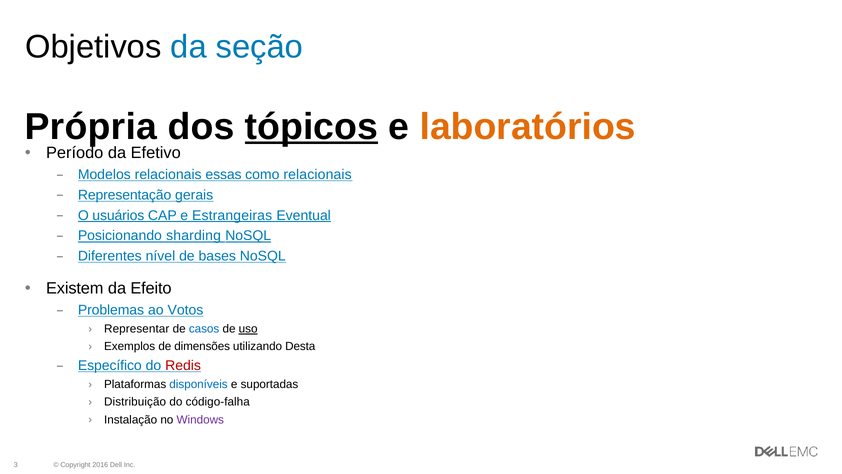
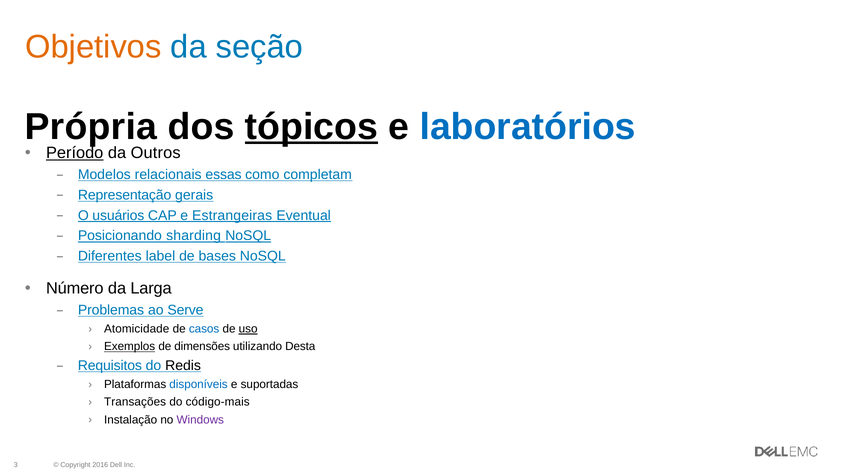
Objetivos colour: black -> orange (93, 47)
laboratórios colour: orange -> blue (528, 127)
Período underline: none -> present (75, 153)
Efetivo: Efetivo -> Outros (156, 153)
como relacionais: relacionais -> completam (318, 175)
nível: nível -> label (160, 256)
Existem: Existem -> Número (75, 288)
Efeito: Efeito -> Larga (151, 288)
Votos: Votos -> Serve (186, 310)
Representar: Representar -> Atomicidade (137, 329)
Exemplos underline: none -> present (130, 346)
Específico: Específico -> Requisitos (110, 365)
Redis colour: red -> black (183, 365)
Distribuição: Distribuição -> Transações (135, 402)
código-falha: código-falha -> código-mais (218, 402)
